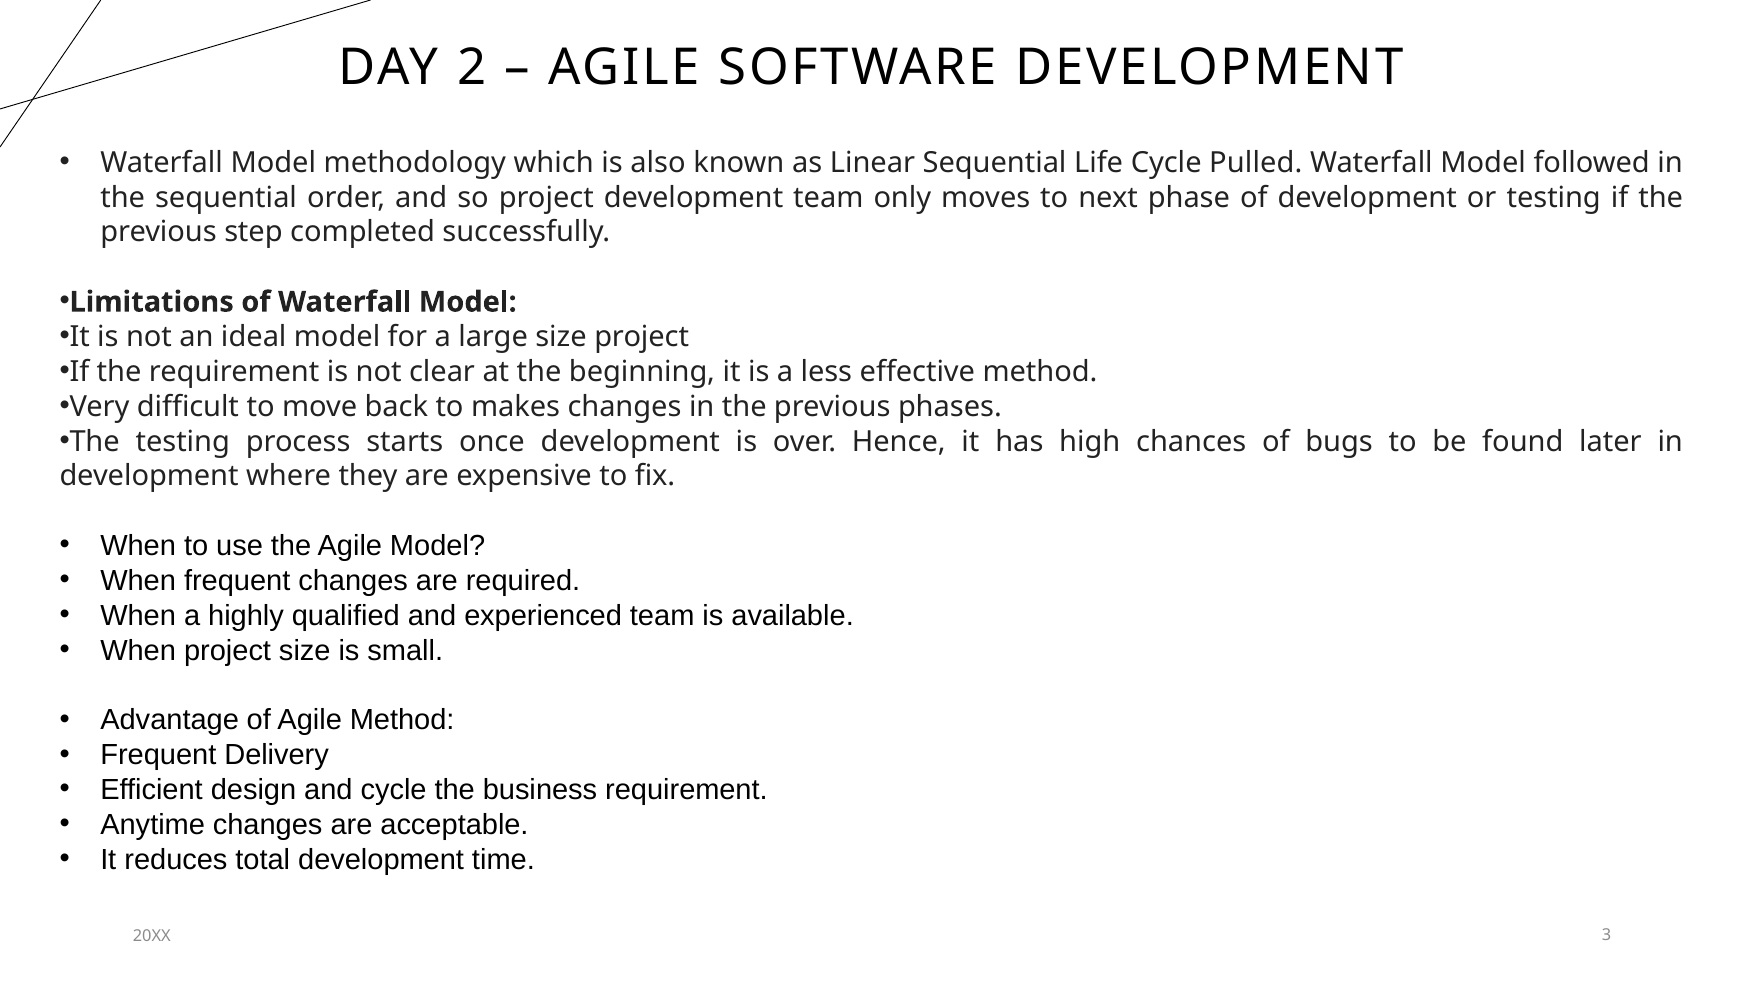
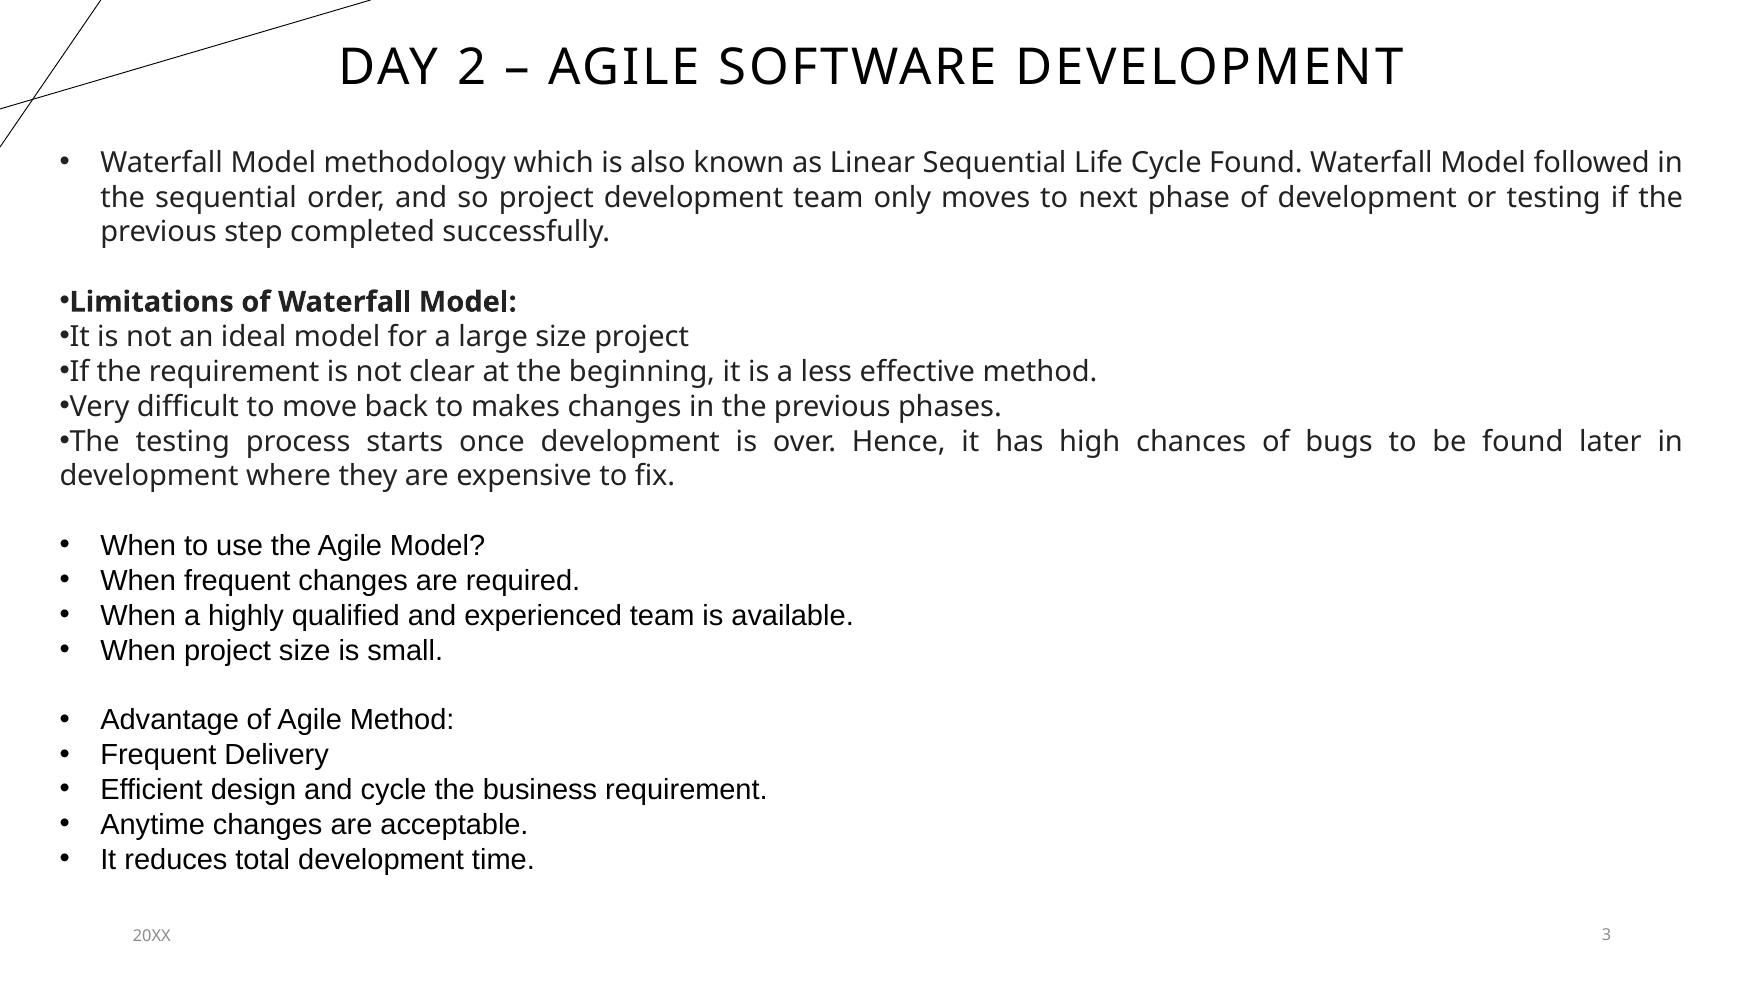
Cycle Pulled: Pulled -> Found (1256, 163)
